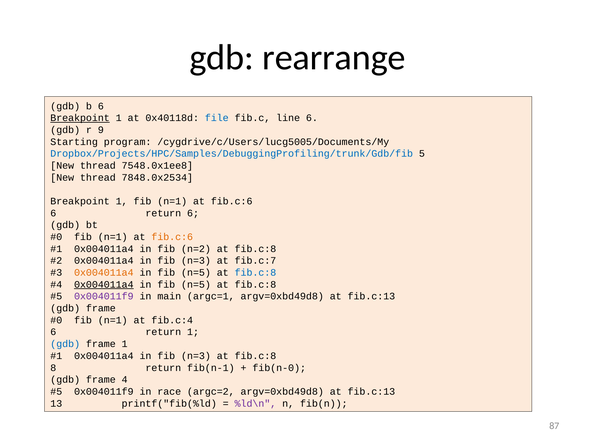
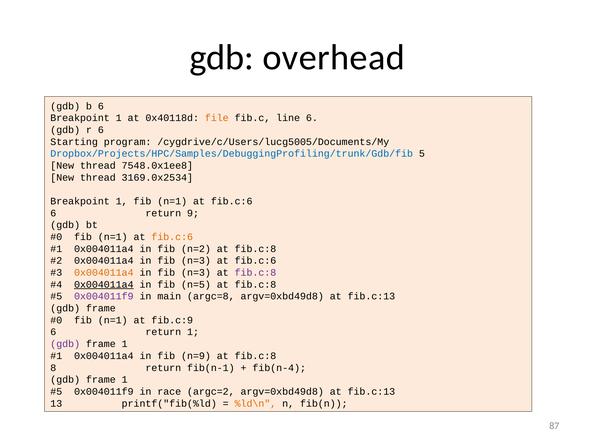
rearrange: rearrange -> overhead (334, 58)
Breakpoint underline: present -> none (80, 118)
file colour: blue -> orange (217, 118)
r 9: 9 -> 6 (101, 130)
7848.0x2534: 7848.0x2534 -> 3169.0x2534 (157, 178)
return 6: 6 -> 9 (193, 213)
n=3 at fib.c:7: fib.c:7 -> fib.c:6 (255, 261)
n=5: n=5 -> n=3 (196, 273)
fib.c:8 colour: blue -> purple (255, 273)
argc=1: argc=1 -> argc=8 (211, 297)
fib.c:4: fib.c:4 -> fib.c:9 (172, 320)
gdb colour: blue -> purple (65, 344)
n=3: n=3 -> n=9 (196, 356)
fib(n-0: fib(n-0 -> fib(n-4 (279, 368)
4: 4 -> 1 (125, 380)
%ld\n colour: purple -> orange (255, 404)
